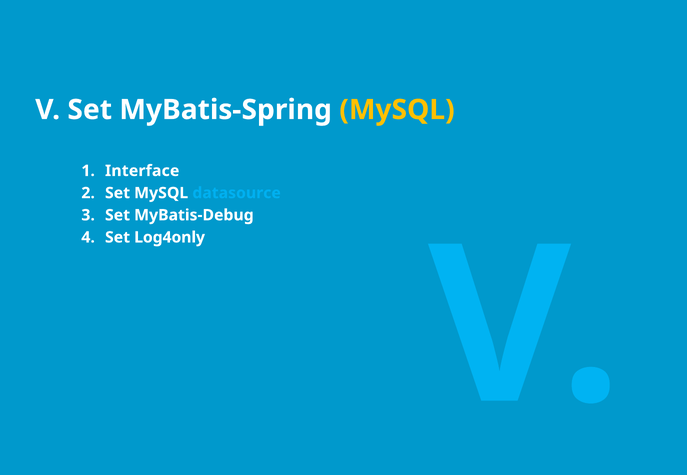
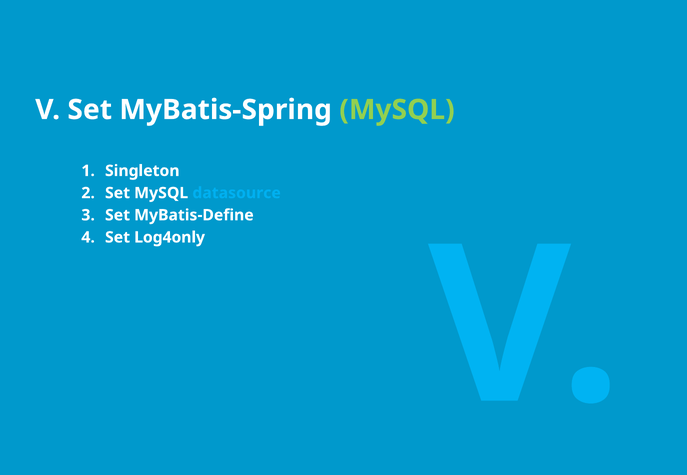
MySQL colour: yellow -> light green (397, 110)
Interface: Interface -> Singleton (142, 171)
MyBatis-Debug: MyBatis-Debug -> MyBatis-Define (194, 215)
